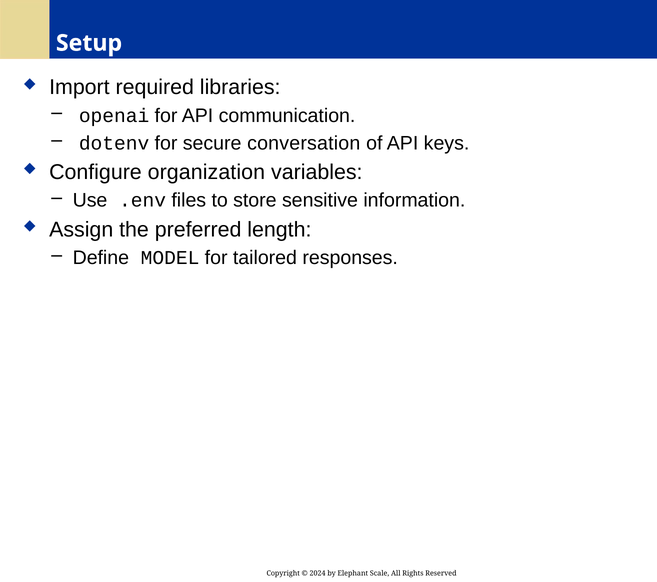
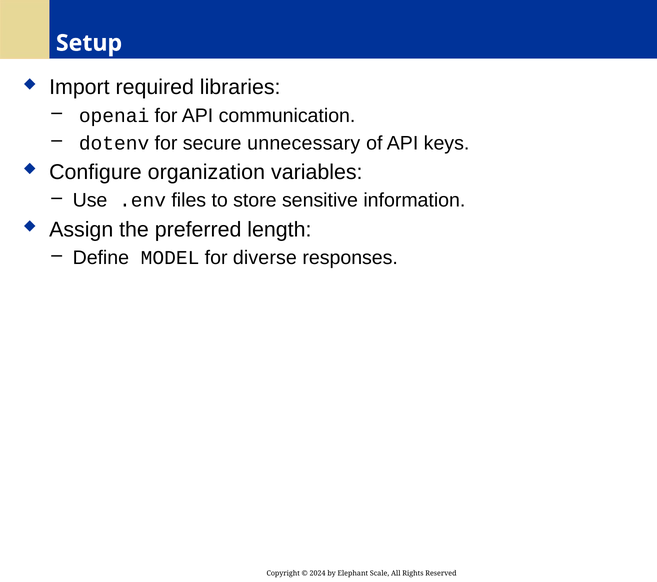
conversation: conversation -> unnecessary (304, 143)
tailored: tailored -> diverse (265, 258)
